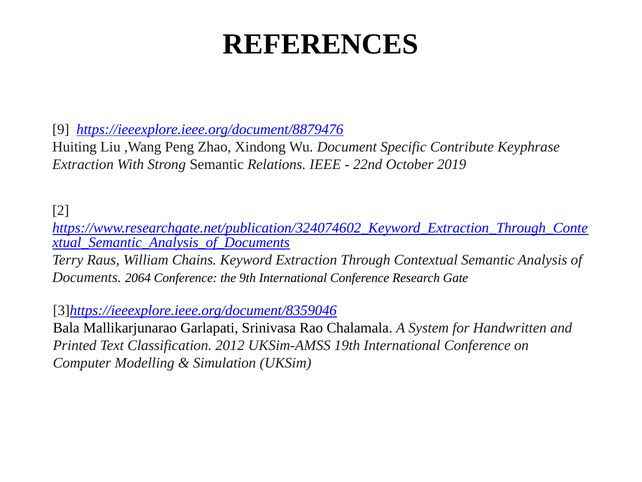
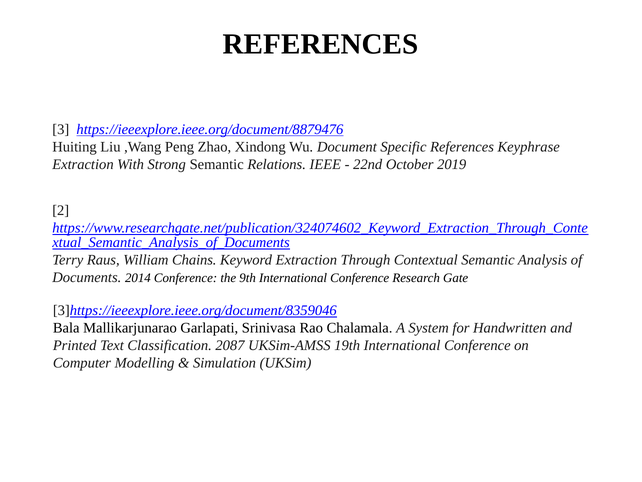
9: 9 -> 3 (61, 129)
Specific Contribute: Contribute -> References (462, 147)
2064: 2064 -> 2014 (138, 278)
2012: 2012 -> 2087 (230, 345)
